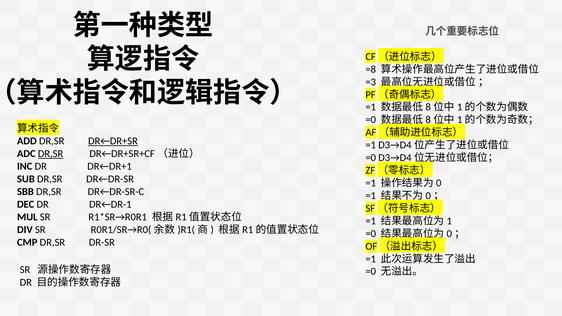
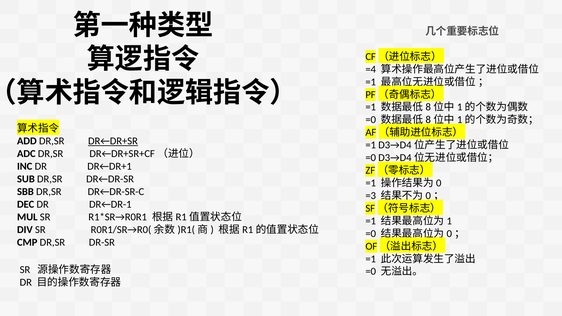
=8: =8 -> =4 (371, 69)
=3: =3 -> =1 (371, 82)
DR,SR underline: present -> none (51, 154)
=1: =1 -> =3 (371, 196)
